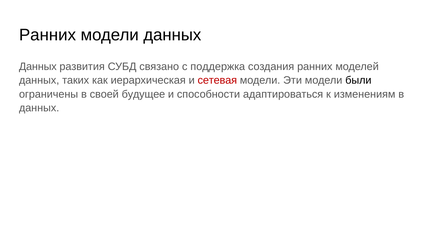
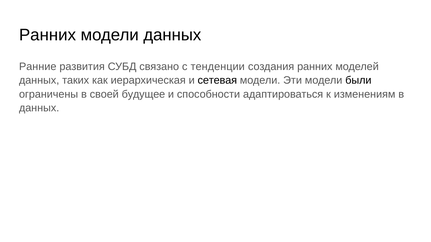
Данных: Данных -> Ранние (38, 67)
поддержка: поддержка -> тенденции (218, 67)
сетевая colour: red -> black (217, 81)
